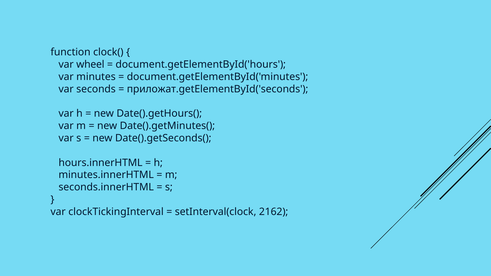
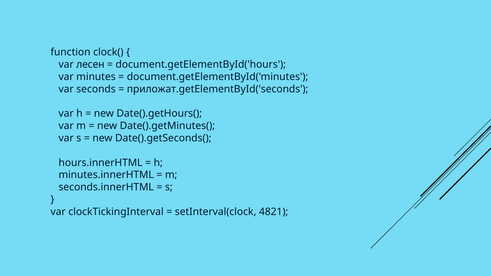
wheel: wheel -> лесен (90, 65)
2162: 2162 -> 4821 (274, 212)
